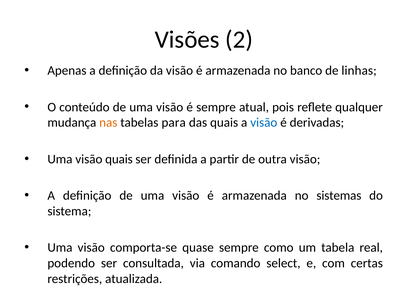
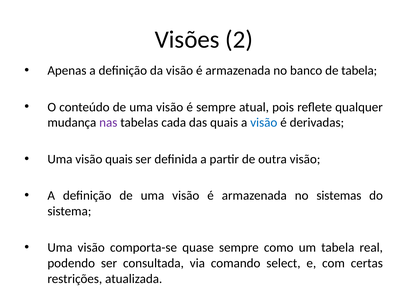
de linhas: linhas -> tabela (359, 71)
nas colour: orange -> purple (108, 123)
para: para -> cada (174, 123)
